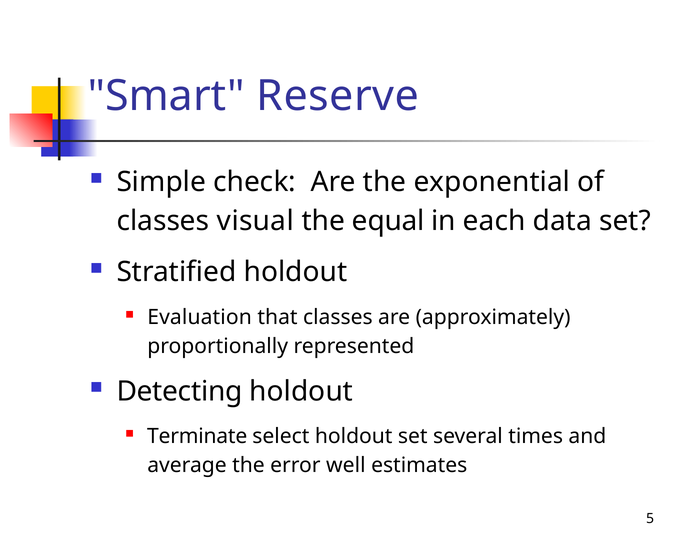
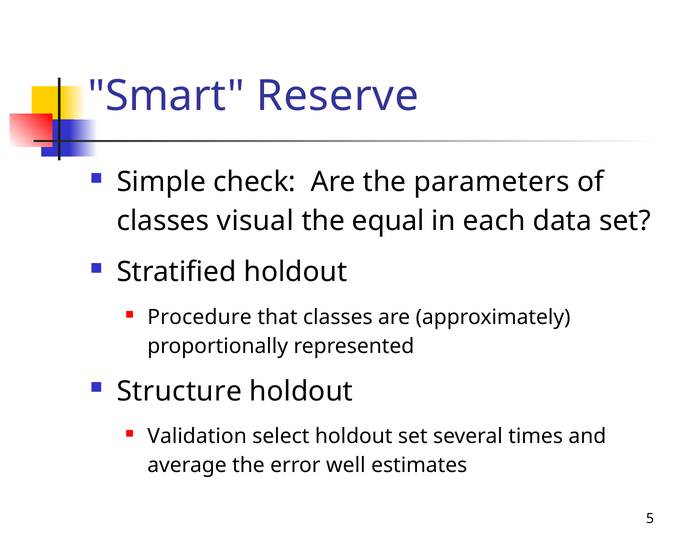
exponential: exponential -> parameters (492, 182)
Evaluation: Evaluation -> Procedure (200, 317)
Detecting: Detecting -> Structure (179, 391)
Terminate: Terminate -> Validation (197, 436)
